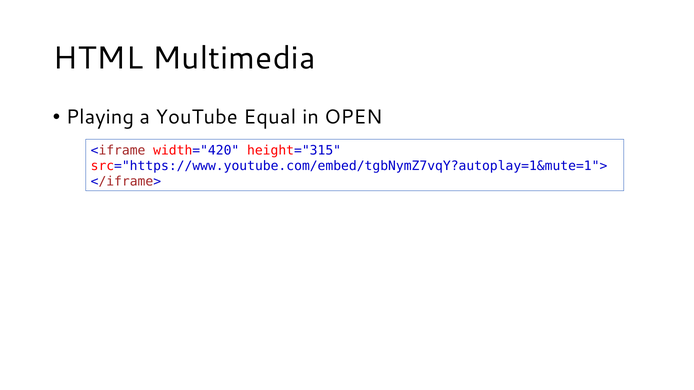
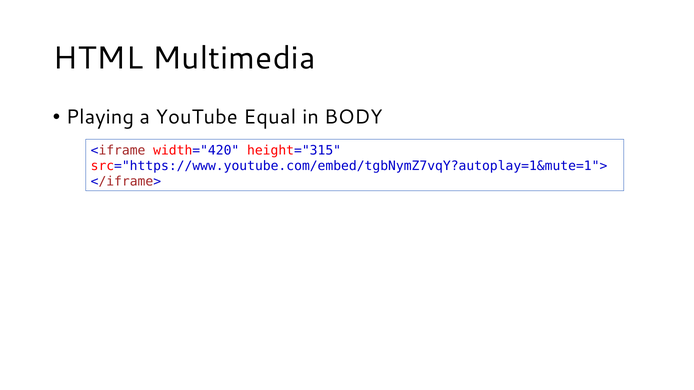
OPEN: OPEN -> BODY (353, 117)
